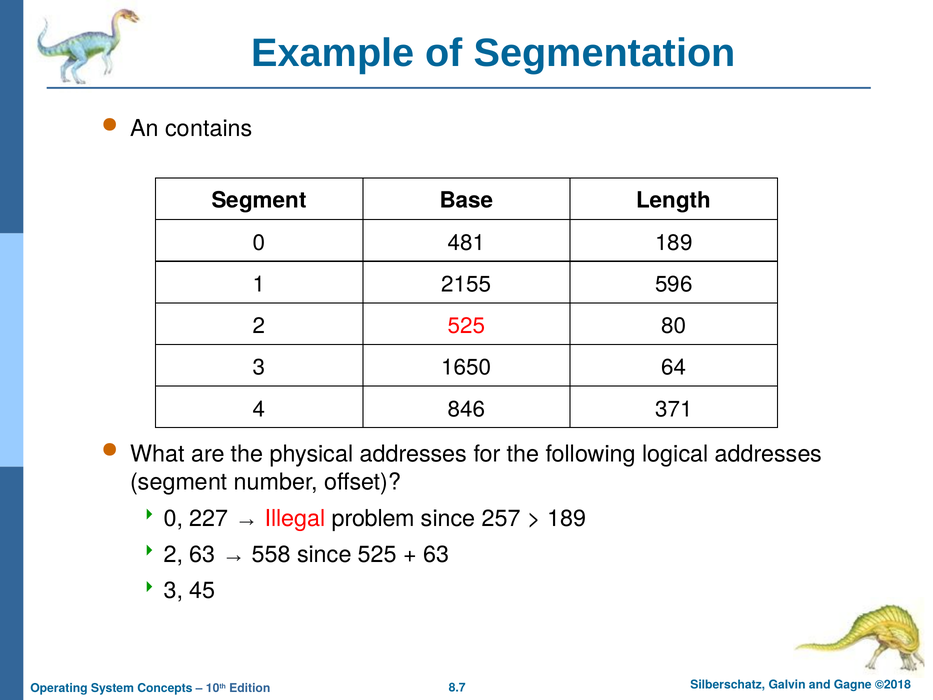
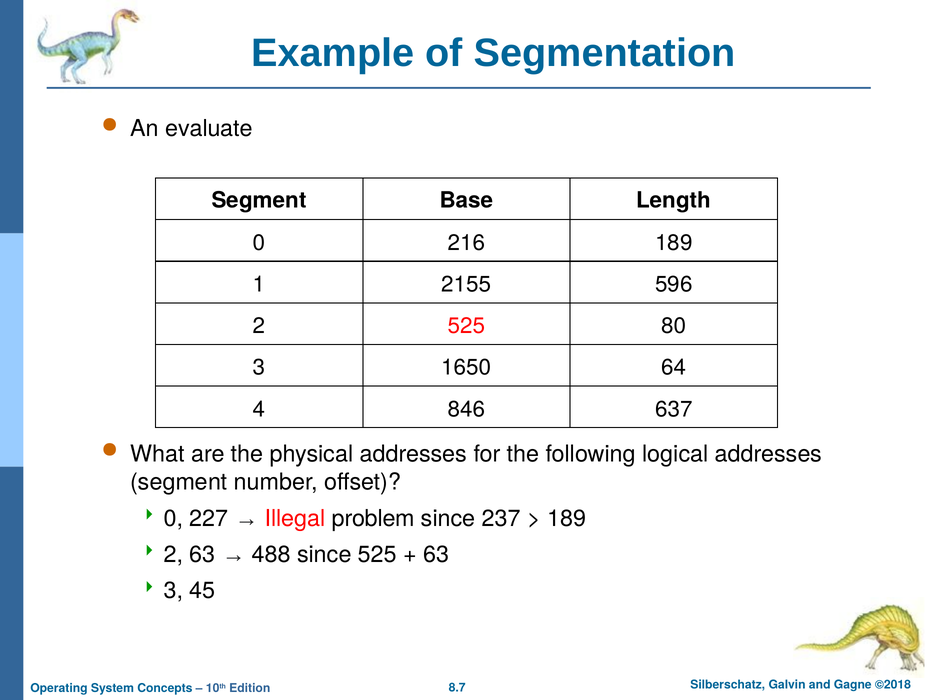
contains: contains -> evaluate (209, 129)
481: 481 -> 216 (466, 243)
371: 371 -> 637 (674, 409)
257: 257 -> 237 (501, 518)
558: 558 -> 488 (271, 554)
